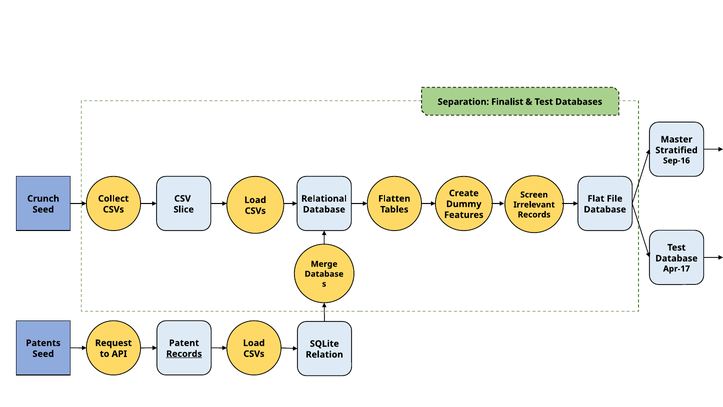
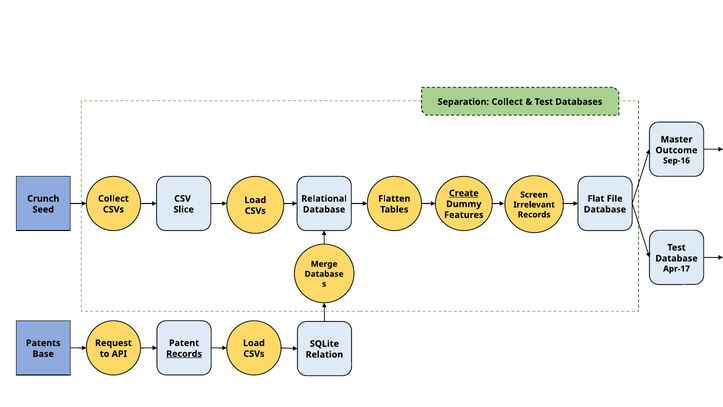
Separation Finalist: Finalist -> Collect (507, 102)
Stratified: Stratified -> Outcome (676, 150)
Create underline: none -> present (464, 193)
Seed: Seed -> Base (43, 354)
